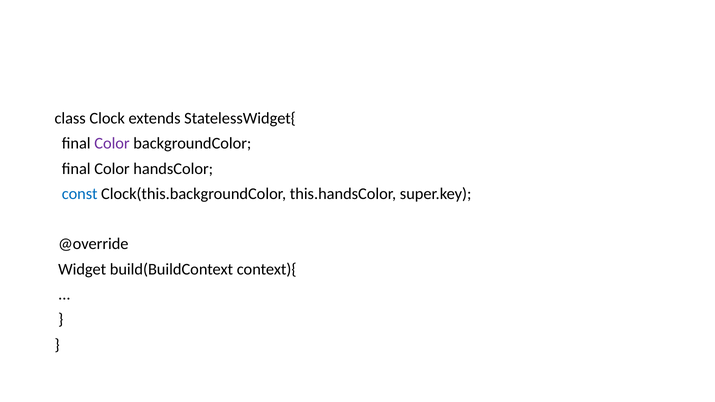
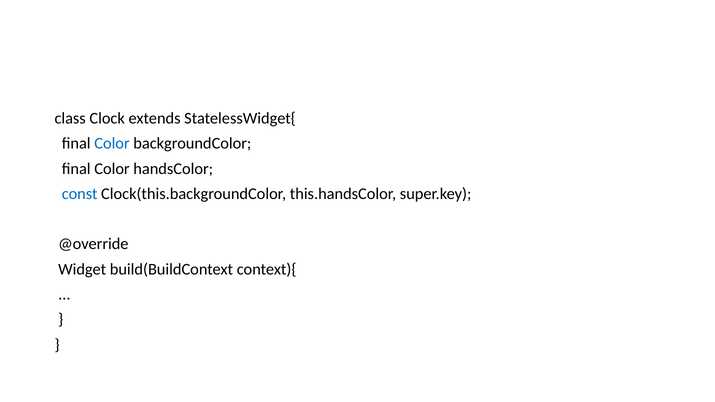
Color colour: purple -> blue (112, 144)
